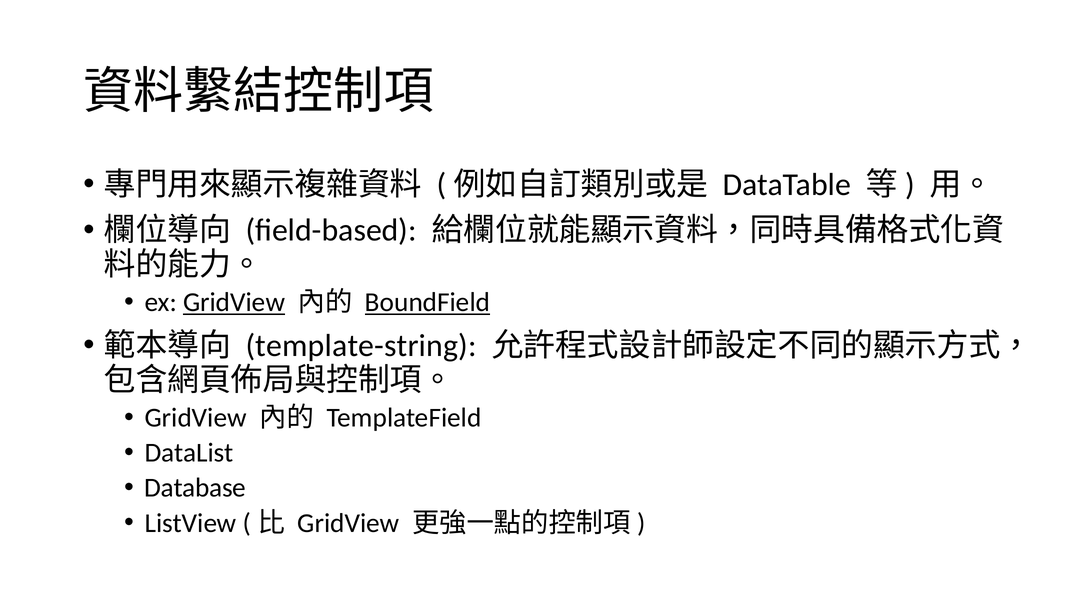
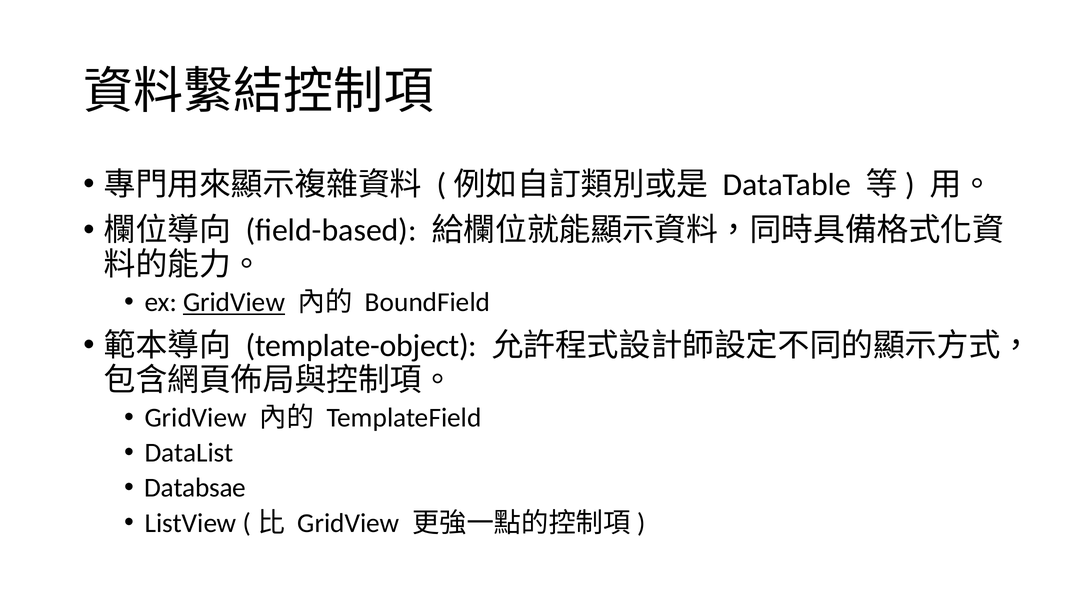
BoundField underline: present -> none (428, 302)
template-string: template-string -> template-object (361, 346)
Database: Database -> Databsae (195, 488)
